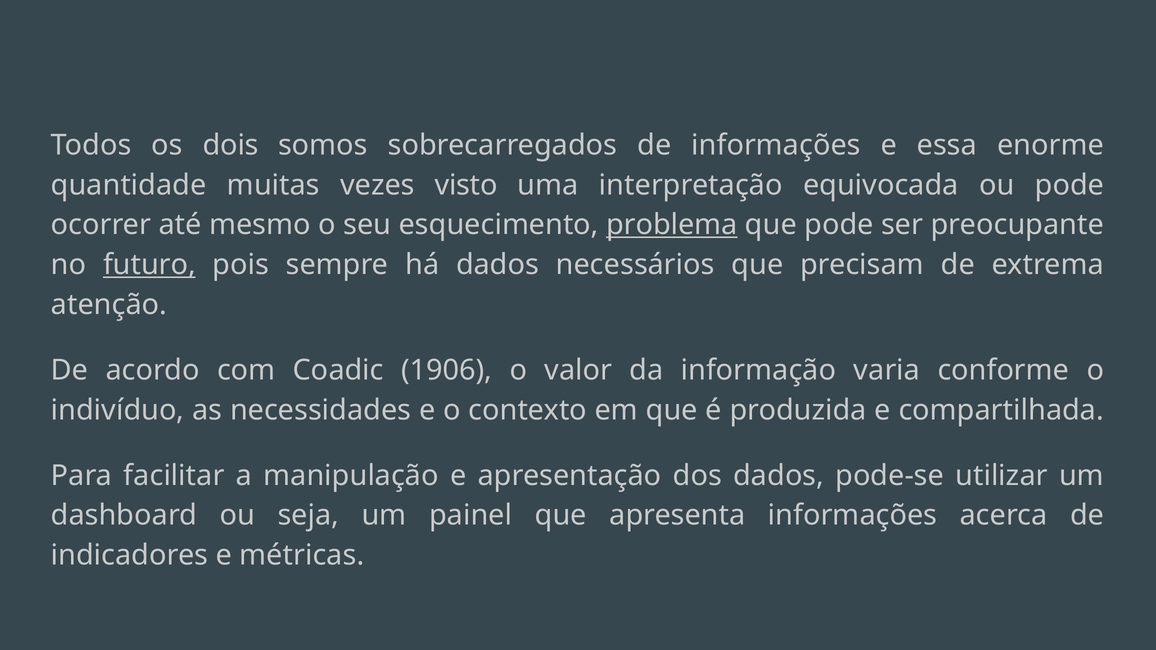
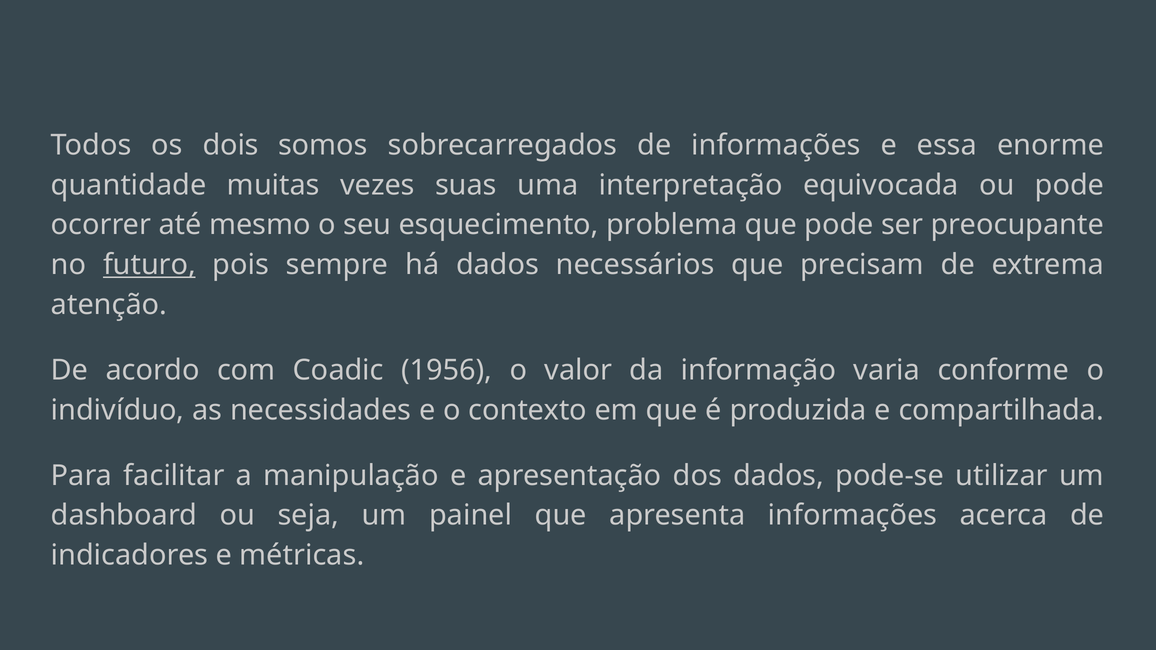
visto: visto -> suas (466, 185)
problema underline: present -> none (672, 225)
1906: 1906 -> 1956 (447, 370)
